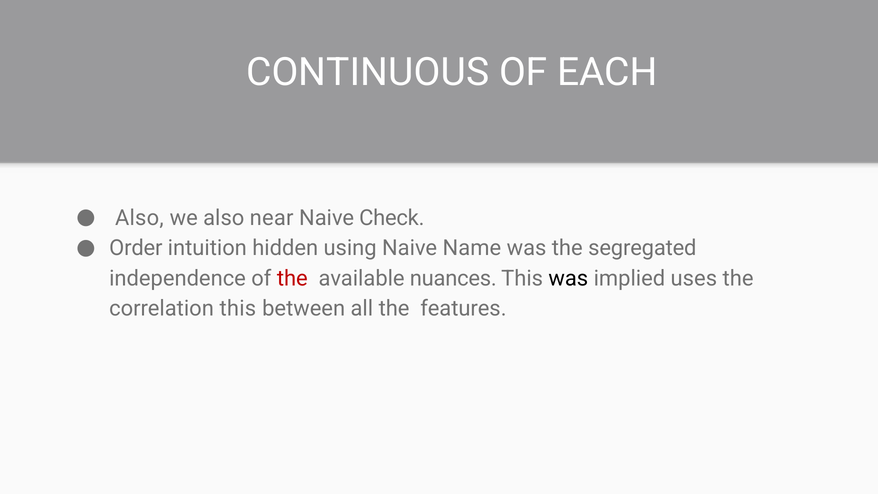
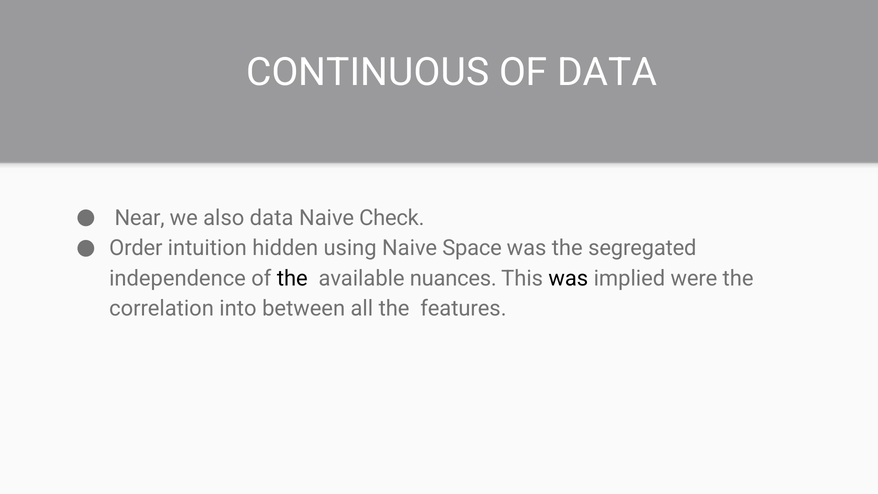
OF EACH: EACH -> DATA (607, 72)
Also: Also -> Near (140, 218)
also near: near -> data (272, 218)
Name: Name -> Space (472, 248)
the colour: red -> black (292, 278)
uses: uses -> were (694, 278)
this: this -> into (238, 309)
